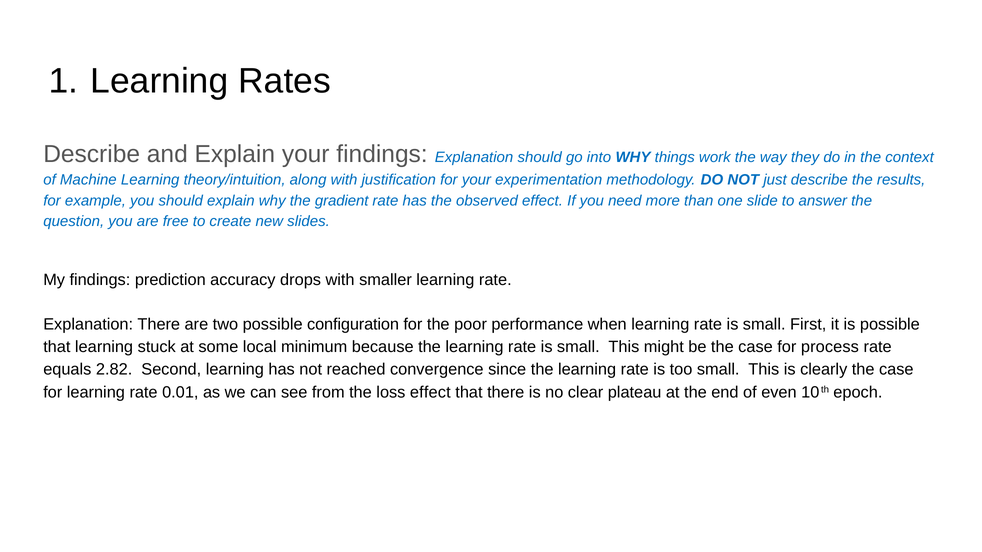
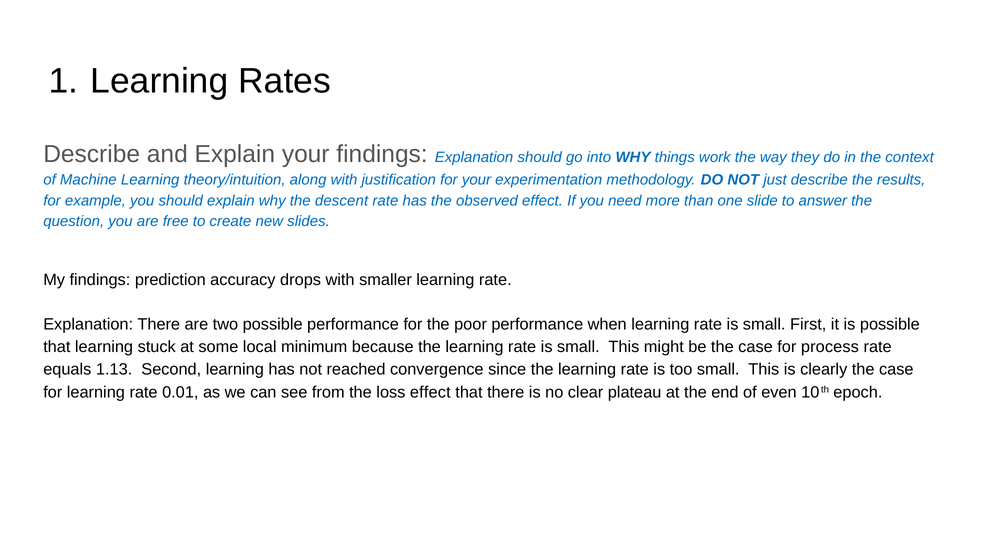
gradient: gradient -> descent (342, 201)
possible configuration: configuration -> performance (353, 325)
2.82: 2.82 -> 1.13 (114, 370)
